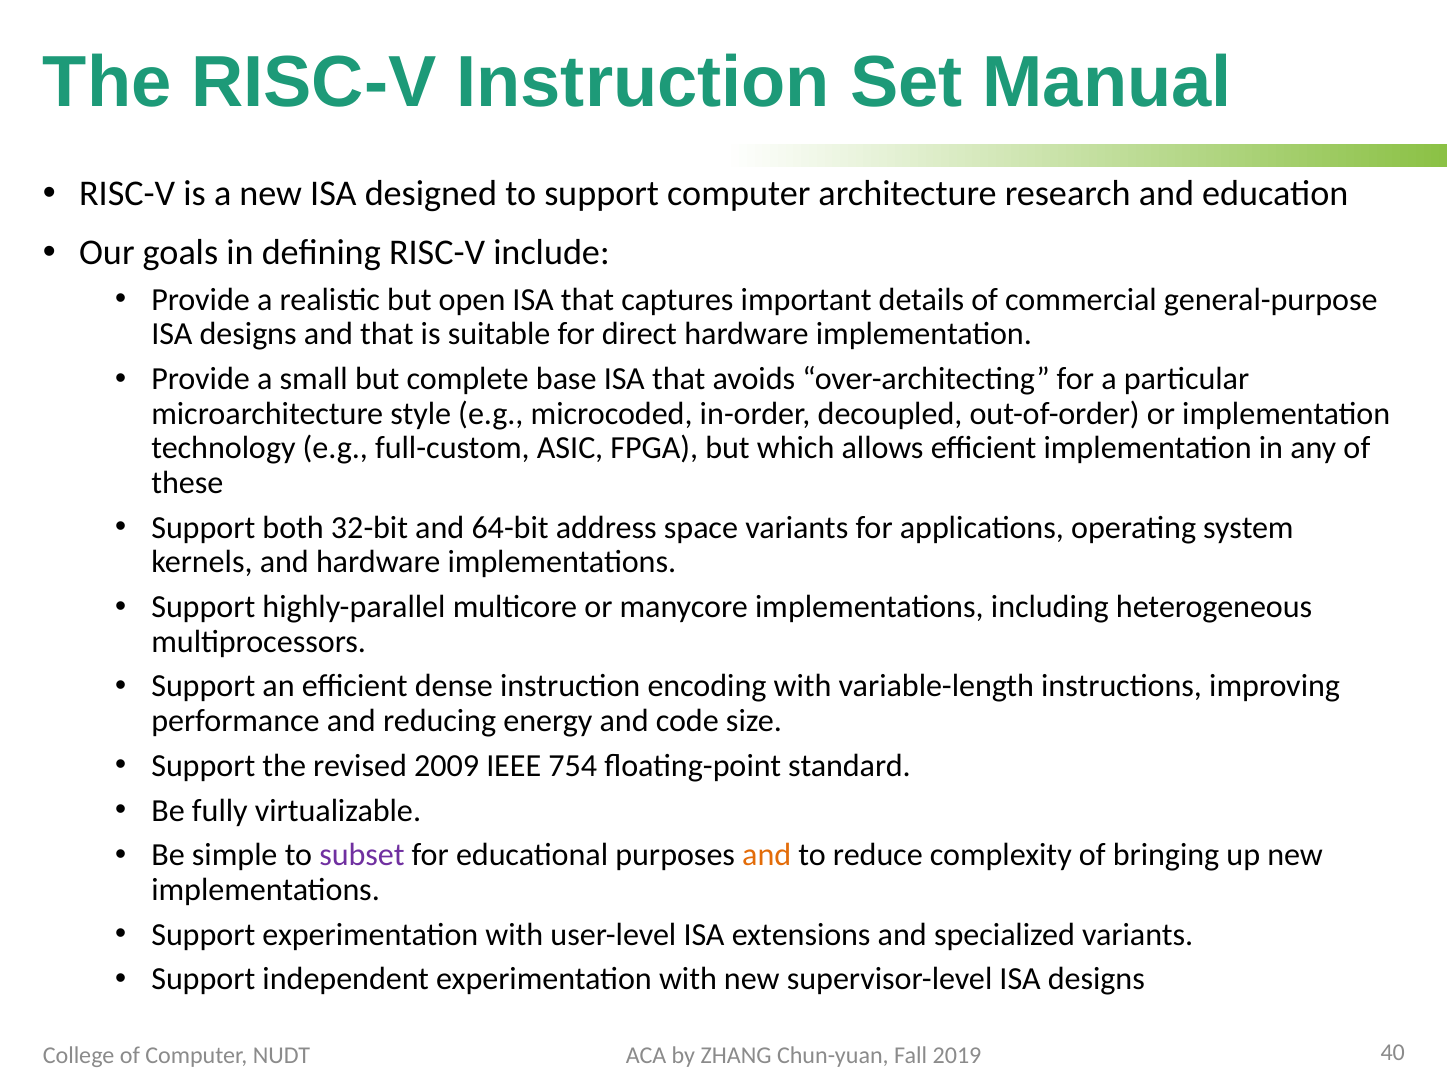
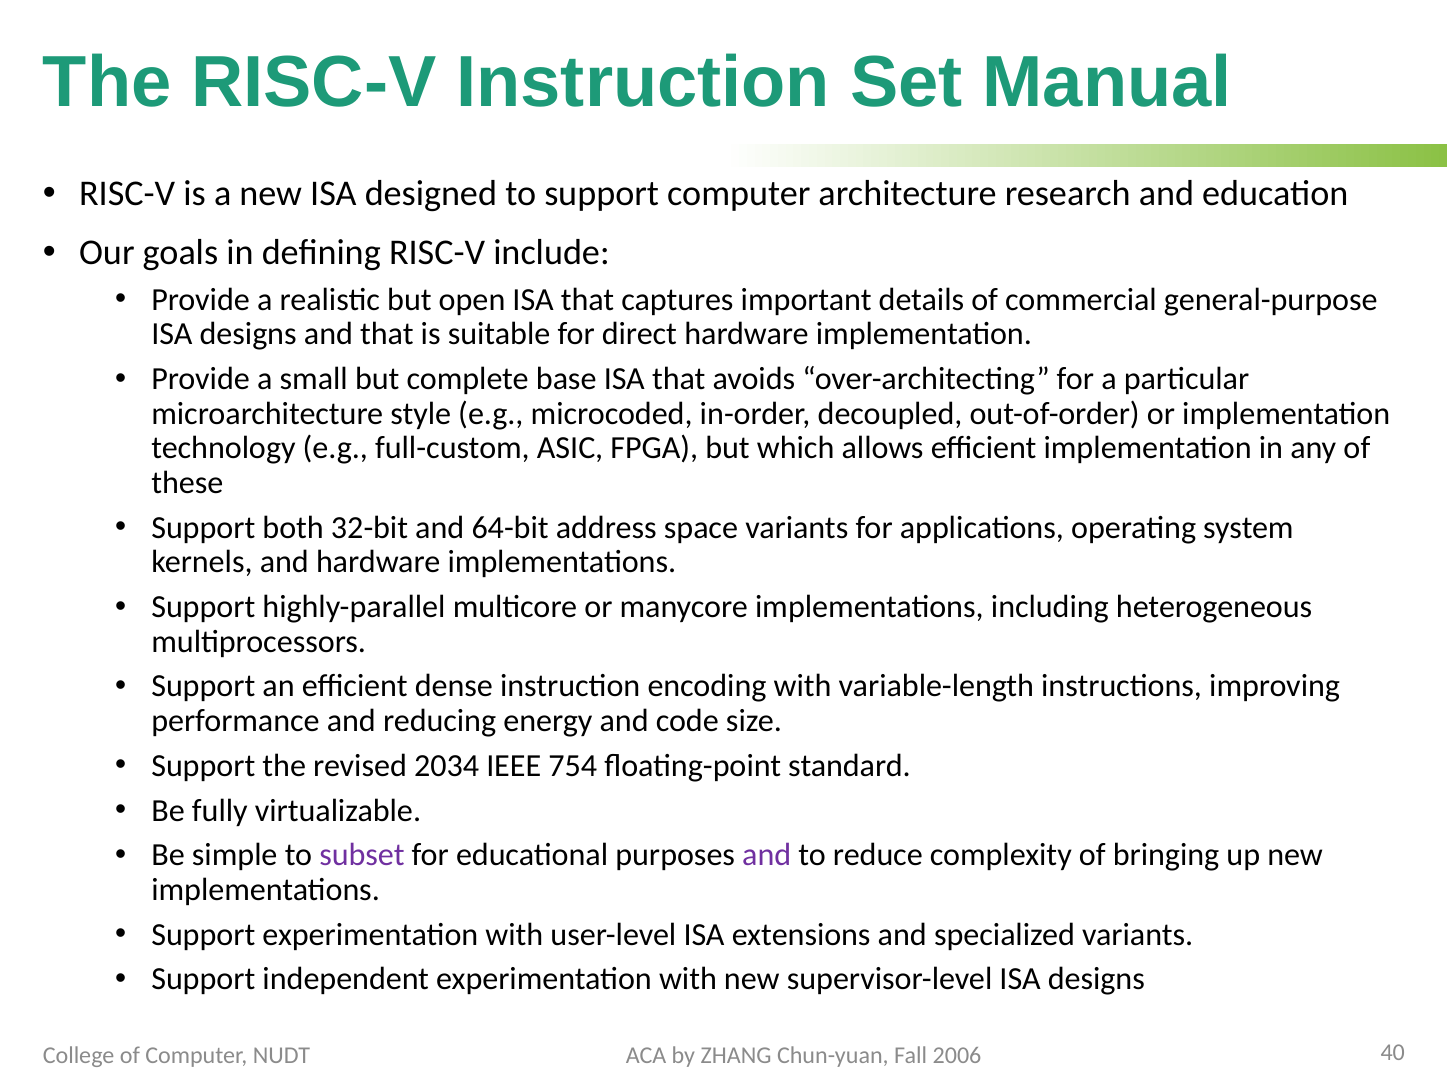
2009: 2009 -> 2034 (447, 766)
and colour: orange -> purple (767, 855)
2019: 2019 -> 2006 (957, 1056)
